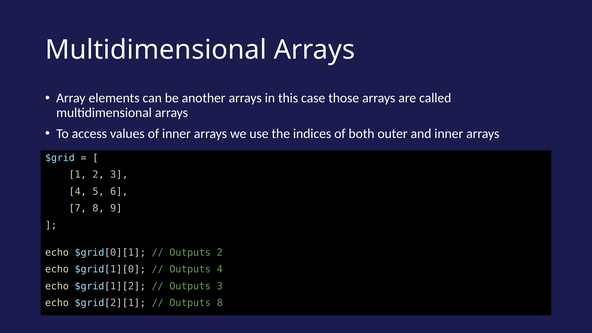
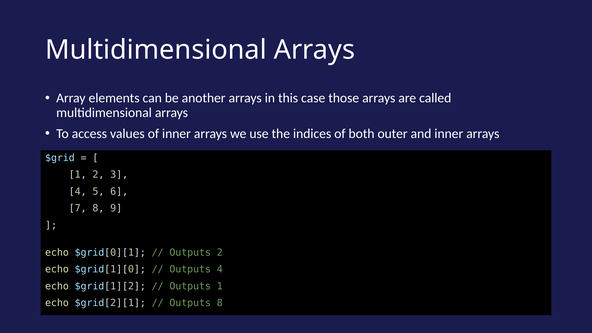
Outputs 3: 3 -> 1 (220, 286)
